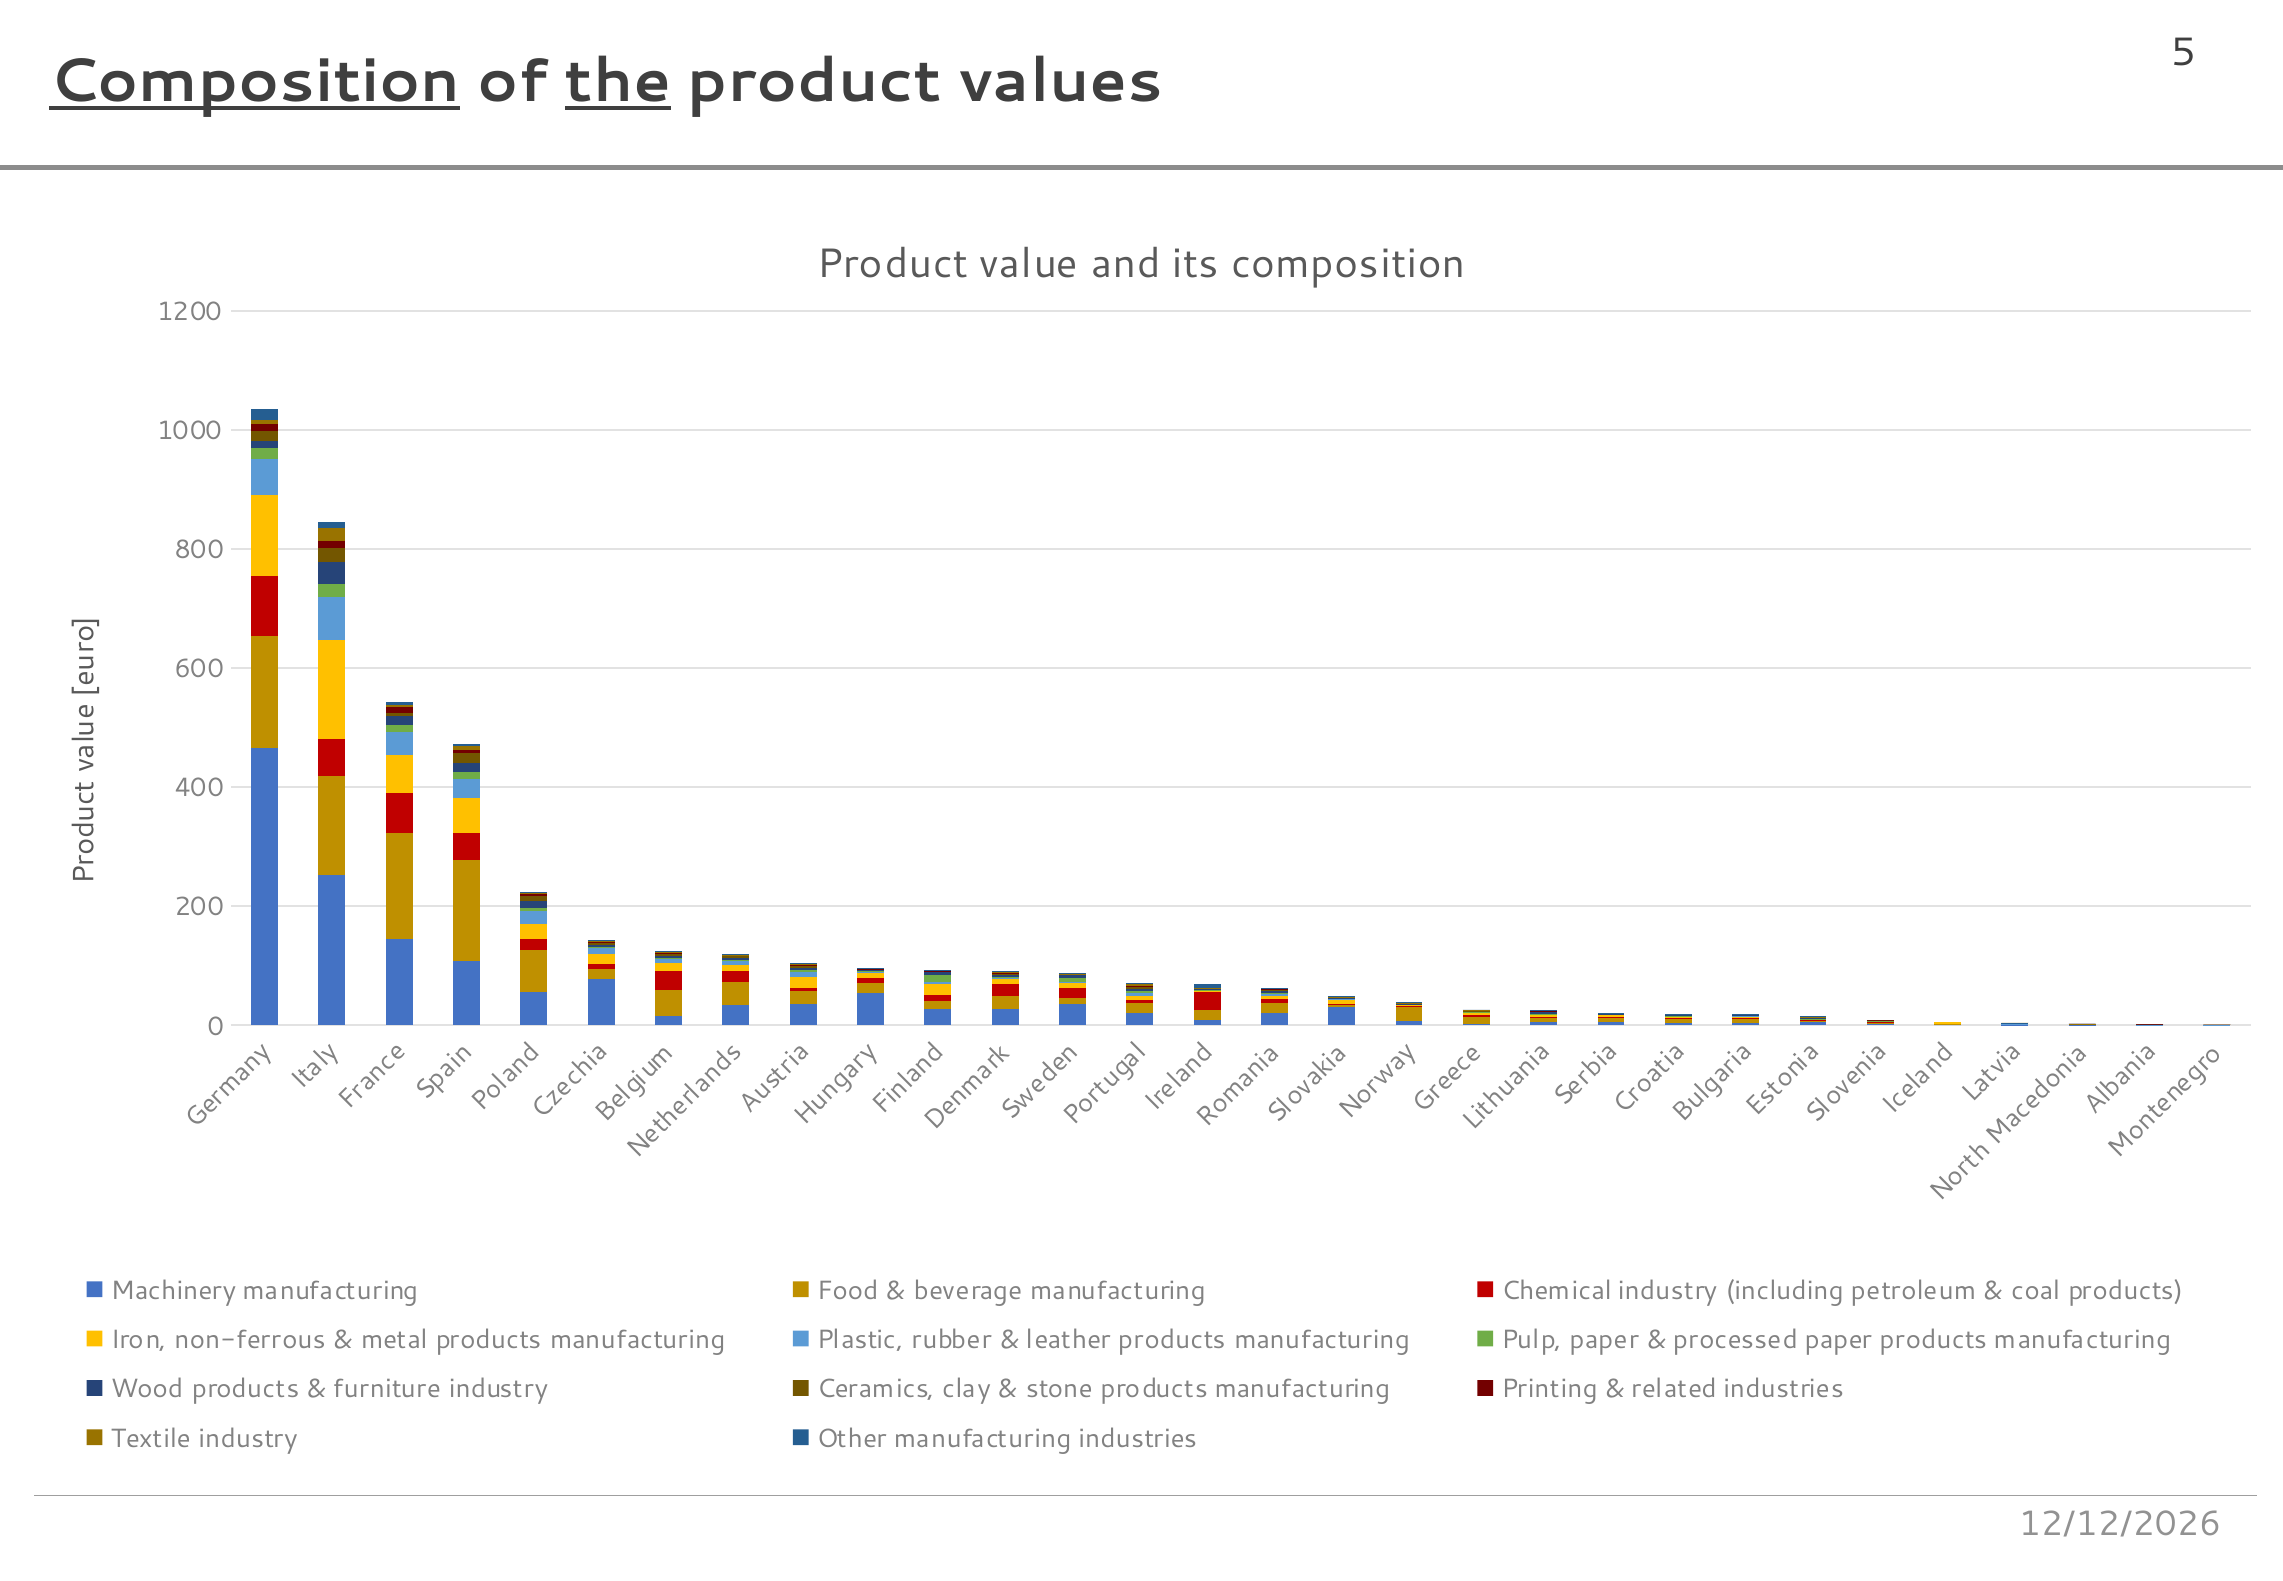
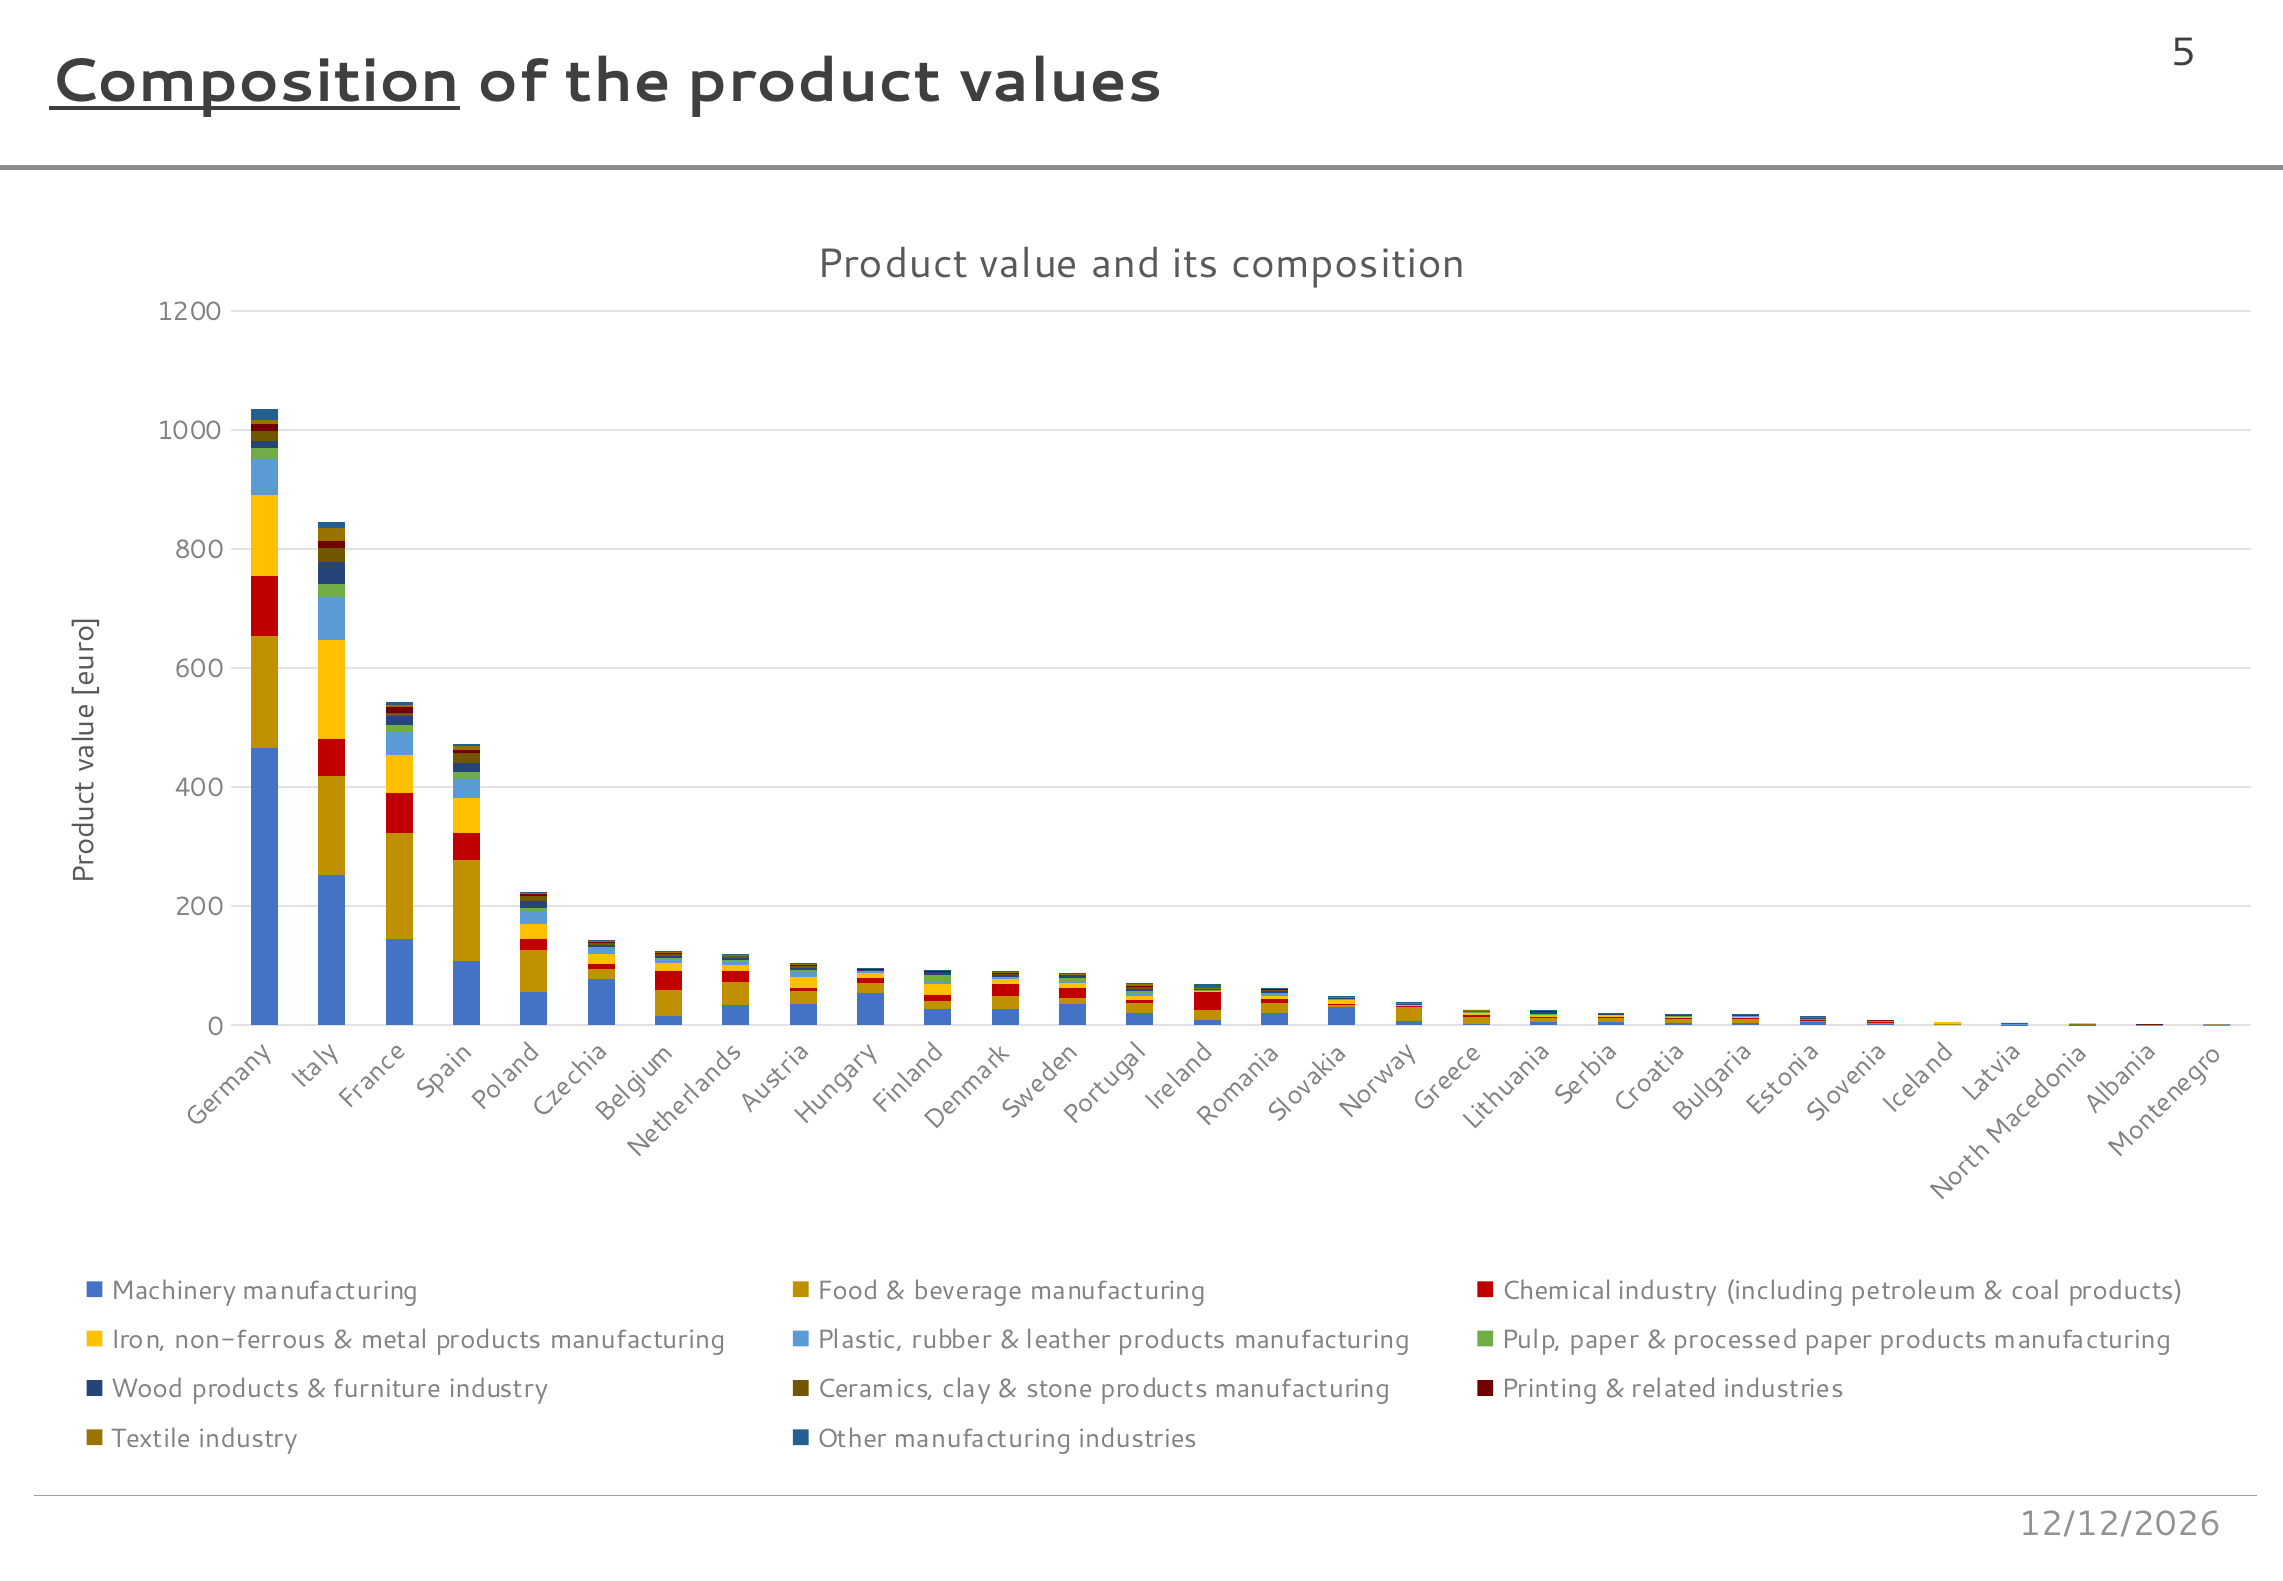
the underline: present -> none (618, 82)
